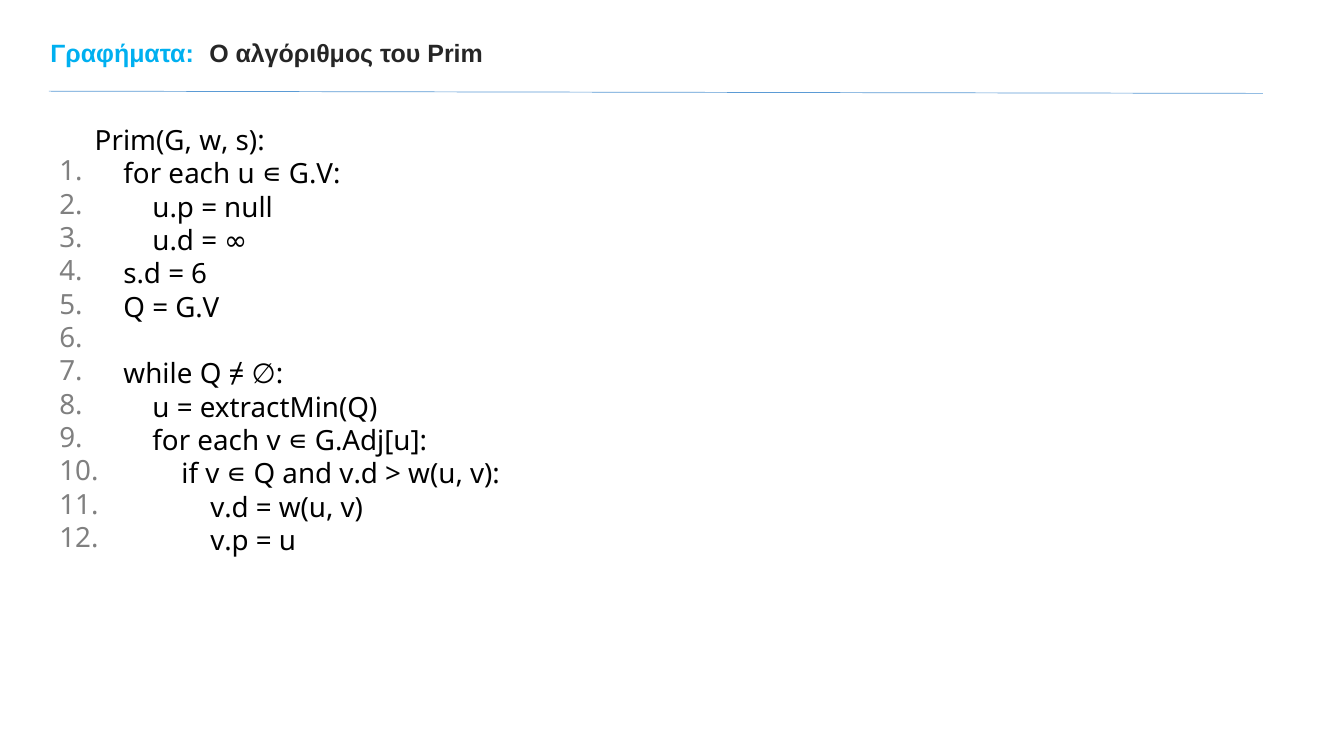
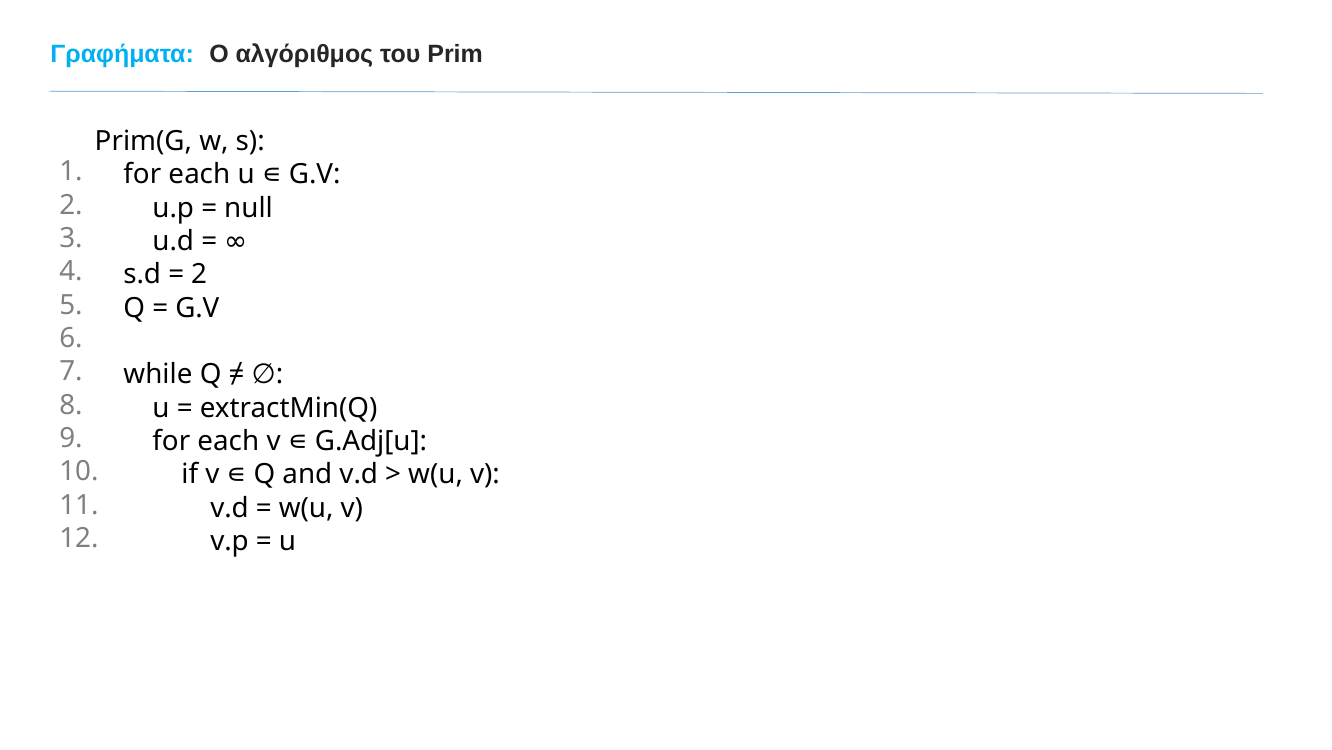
6: 6 -> 2 (199, 274)
